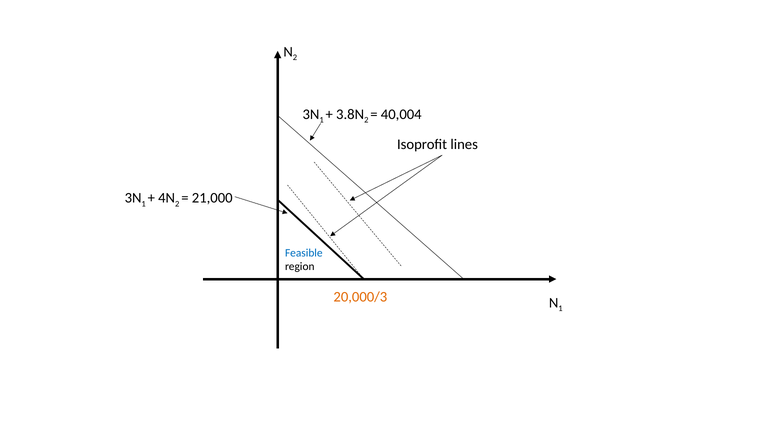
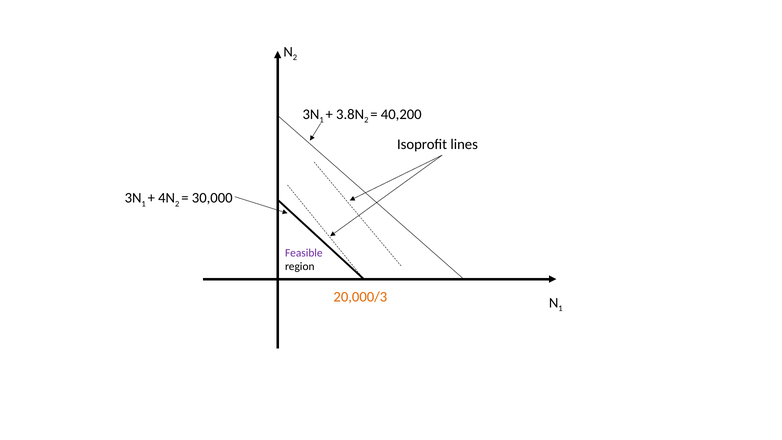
40,004: 40,004 -> 40,200 (401, 114)
21,000: 21,000 -> 30,000 (212, 198)
Feasible colour: blue -> purple (304, 253)
